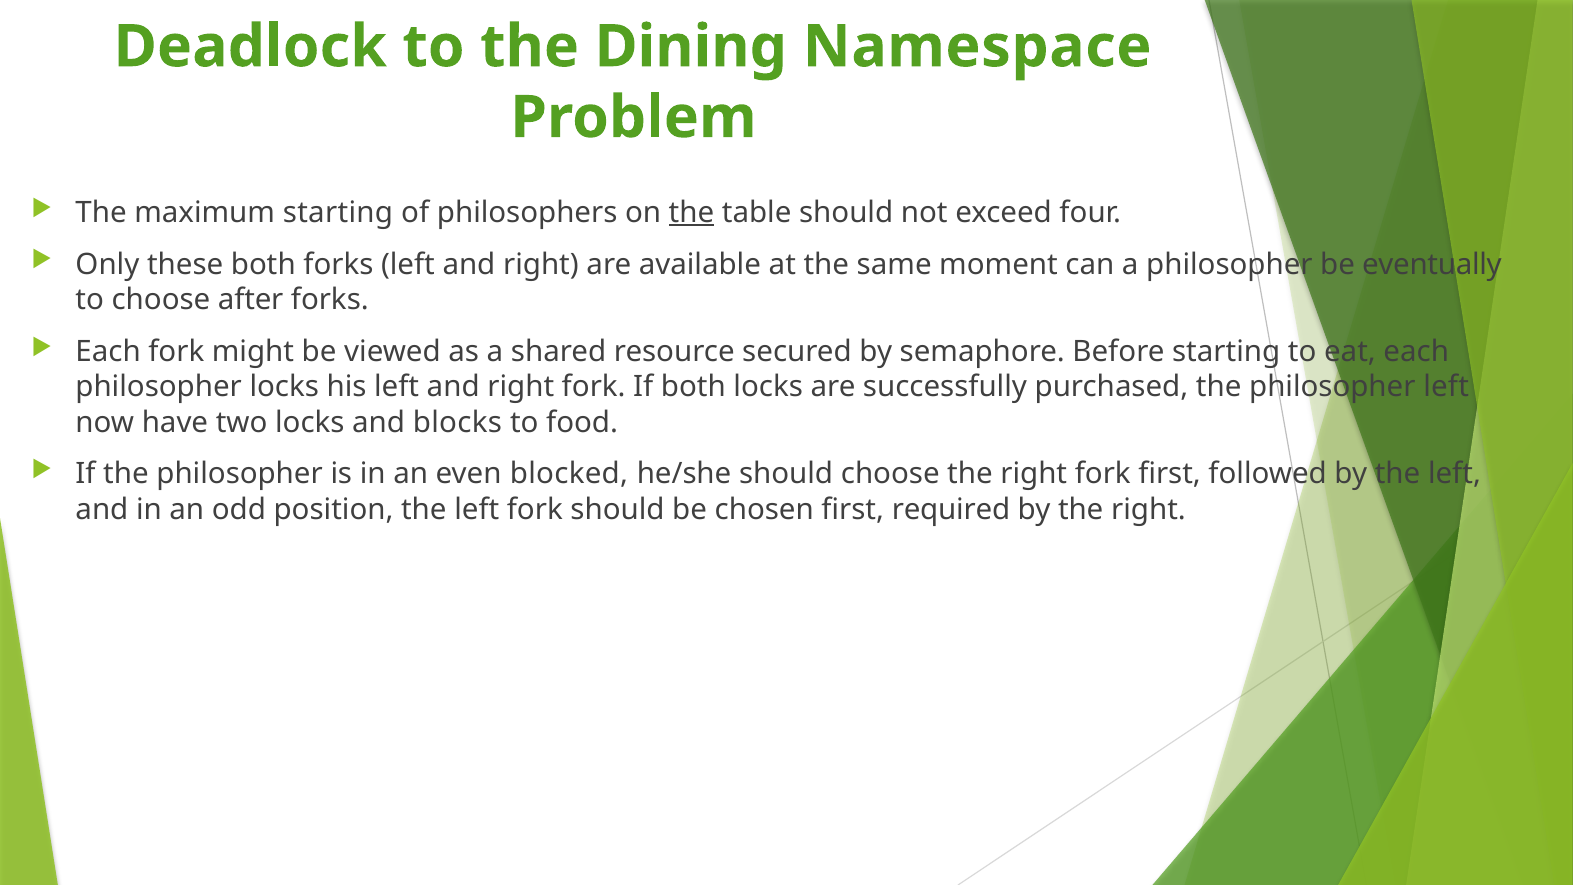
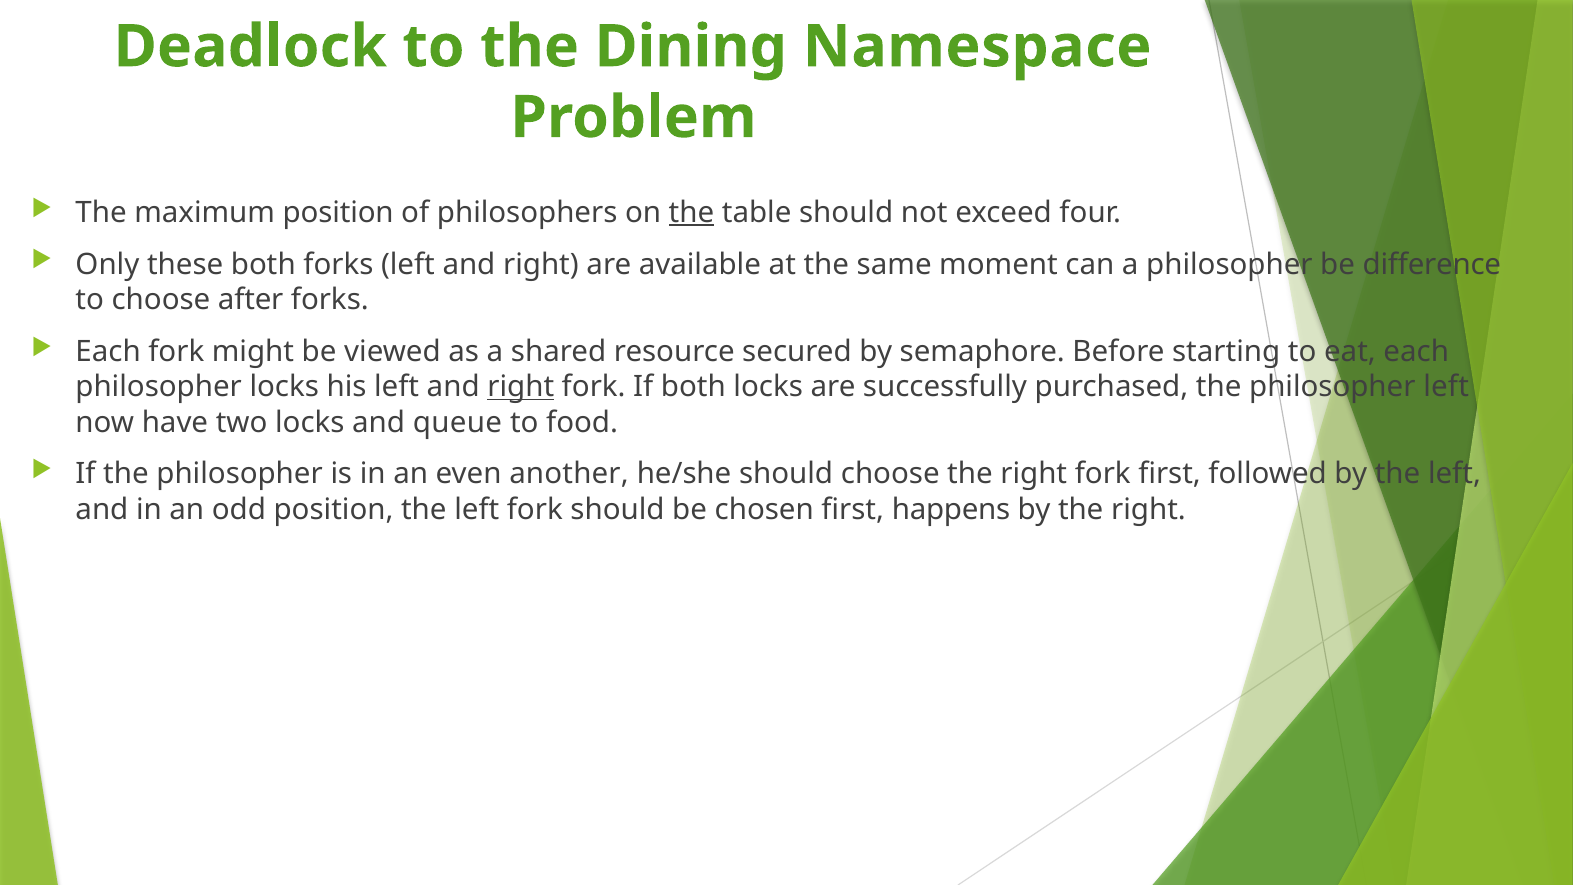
maximum starting: starting -> position (338, 213)
eventually: eventually -> difference (1432, 264)
right underline: none -> present (521, 387)
blocks: blocks -> queue (457, 422)
blocked: blocked -> another (569, 474)
required: required -> happens (951, 510)
